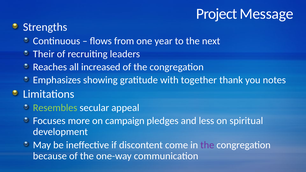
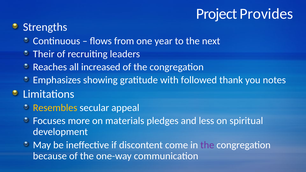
Message: Message -> Provides (266, 14)
together: together -> followed (199, 80)
Resembles colour: light green -> yellow (55, 108)
campaign: campaign -> materials (125, 121)
